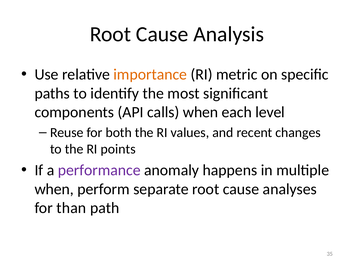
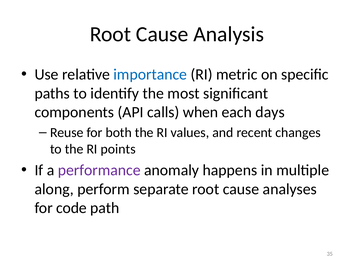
importance colour: orange -> blue (150, 74)
level: level -> days (270, 112)
when: when -> along (54, 189)
than: than -> code (72, 208)
